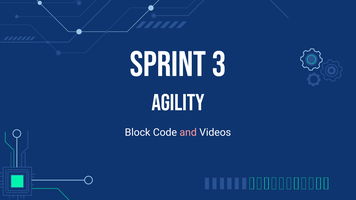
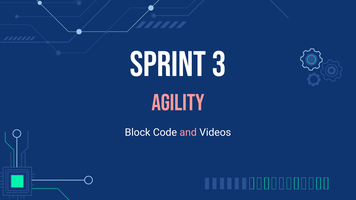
Agility colour: white -> pink (178, 103)
